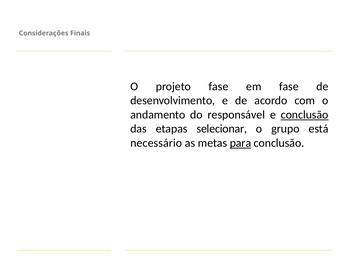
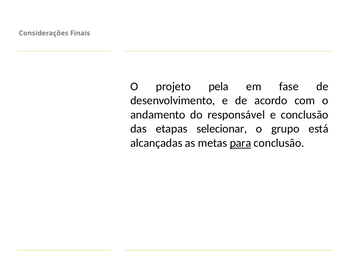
projeto fase: fase -> pela (219, 86)
conclusão underline: present -> none (305, 115)
necessário: necessário -> alcançadas (156, 143)
